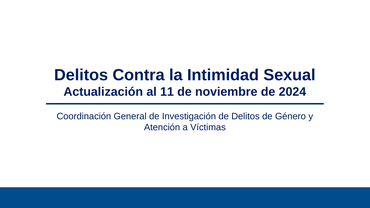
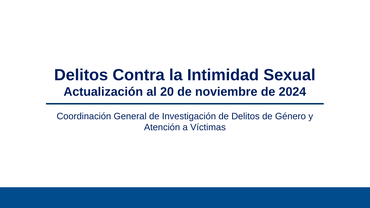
11: 11 -> 20 (167, 92)
